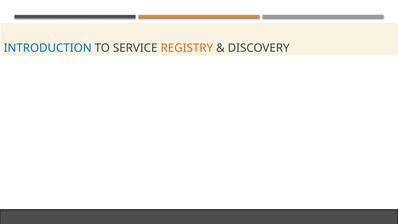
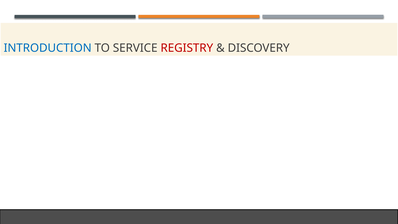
REGISTRY colour: orange -> red (187, 48)
